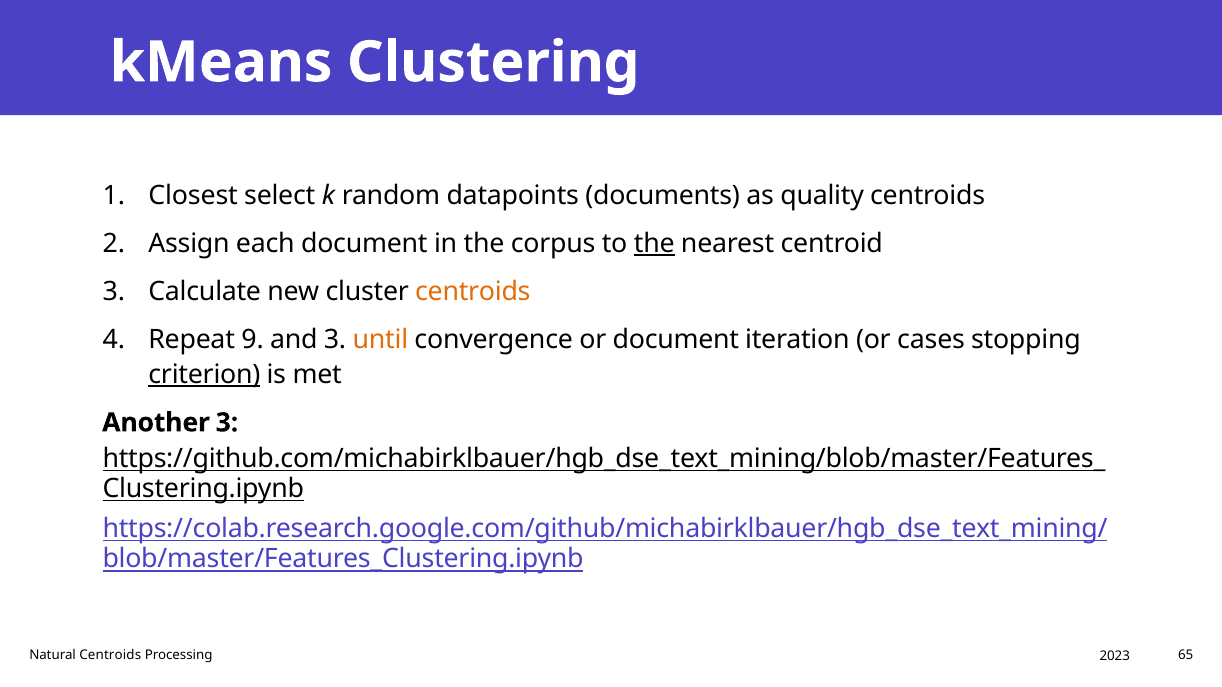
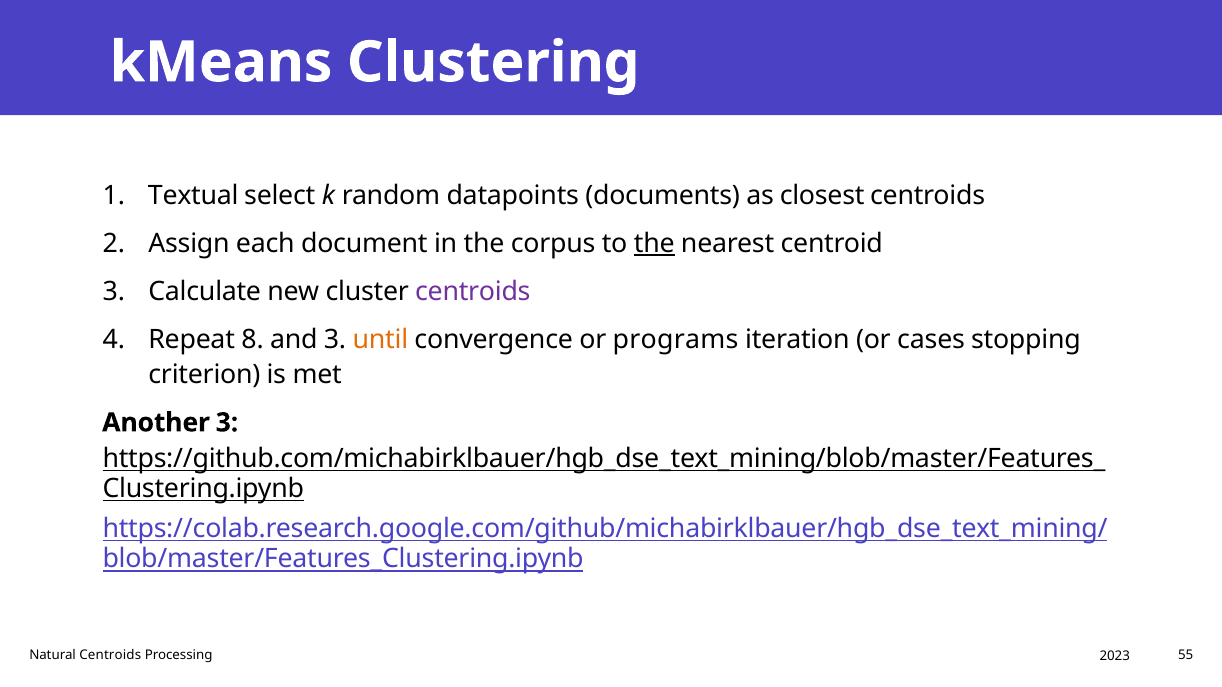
Closest: Closest -> Textual (193, 196)
quality: quality -> closest (822, 196)
centroids colour: orange -> purple (473, 292)
9: 9 -> 8 (253, 340)
or document: document -> programs (676, 340)
criterion underline: present -> none (204, 375)
65: 65 -> 55 (1186, 655)
